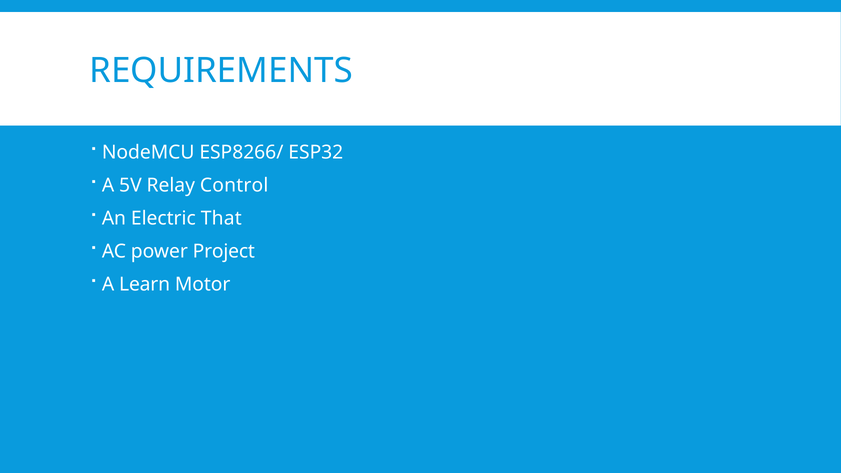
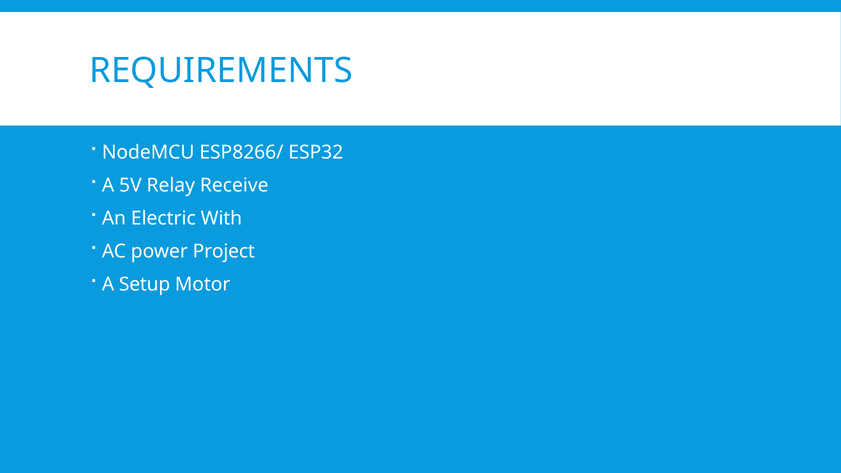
Control: Control -> Receive (234, 185)
That: That -> With (221, 218)
Learn: Learn -> Setup (145, 285)
